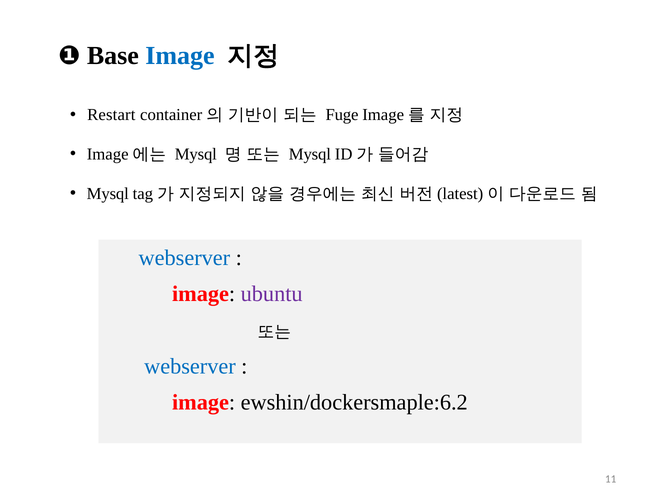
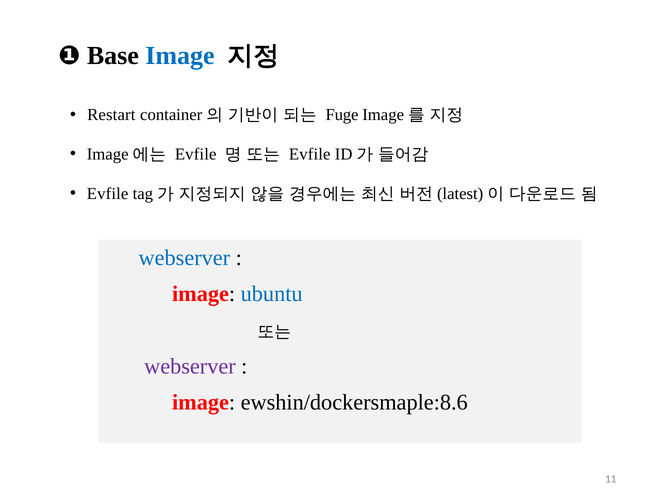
Mysql: Mysql -> Evfile (196, 154)
Mysql: Mysql -> Evfile (310, 154)
Mysql: Mysql -> Evfile (108, 194)
ubuntu colour: purple -> blue (272, 294)
webserver colour: blue -> purple (190, 366)
ewshin/dockersmaple:6.2: ewshin/dockersmaple:6.2 -> ewshin/dockersmaple:8.6 (354, 402)
